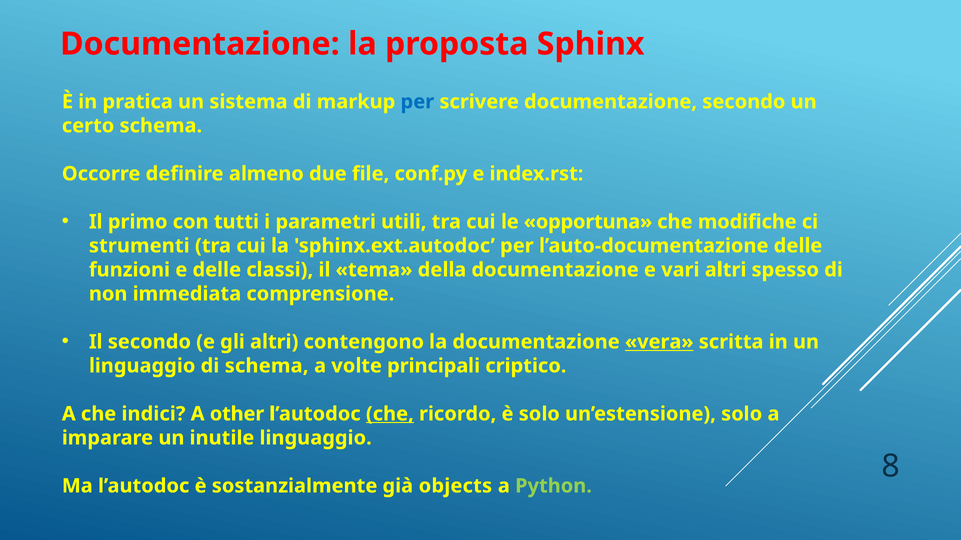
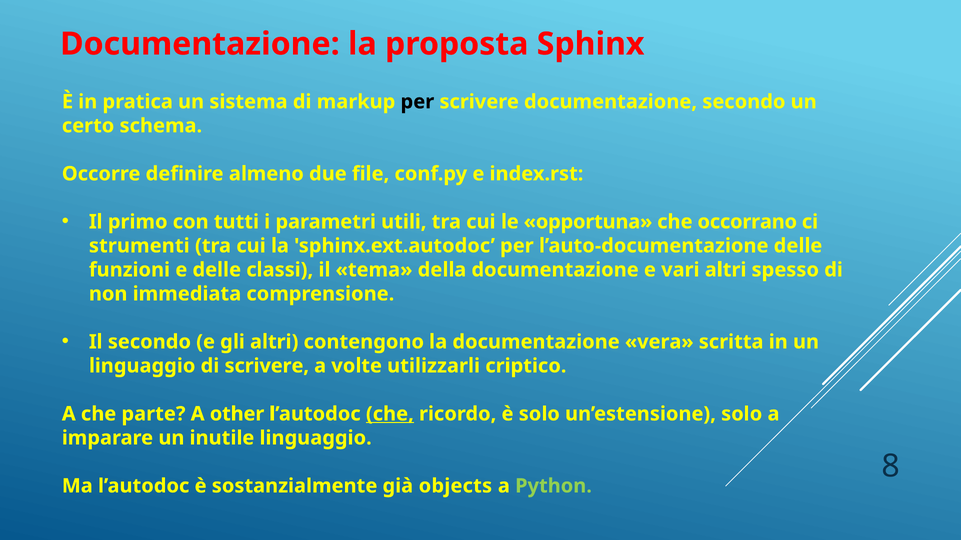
per colour: blue -> black (417, 102)
modifiche: modifiche -> occorrano (747, 222)
vera underline: present -> none (659, 342)
di schema: schema -> scrivere (267, 366)
principali: principali -> utilizzarli (434, 366)
indici: indici -> parte (153, 414)
